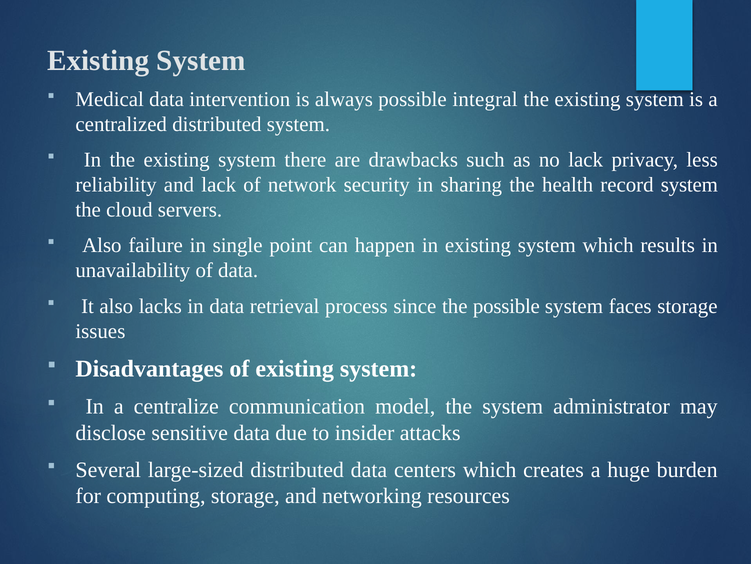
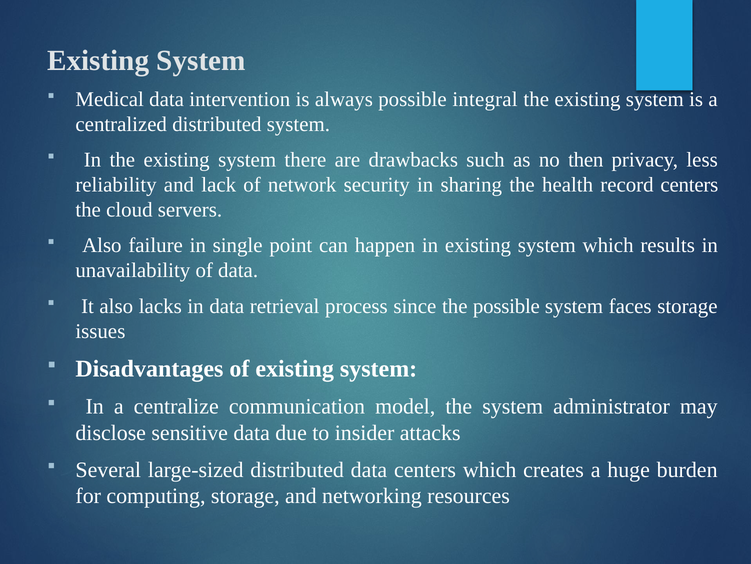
no lack: lack -> then (586, 160)
record system: system -> centers (689, 185)
